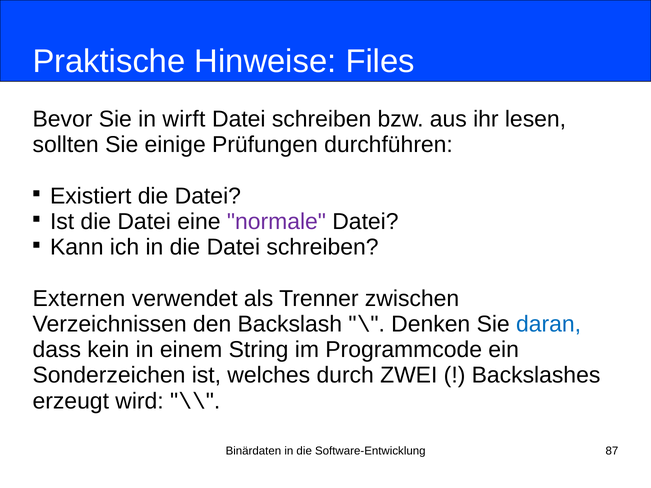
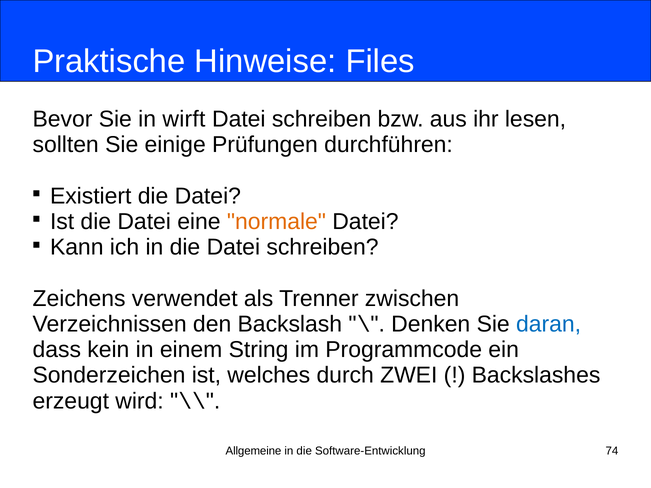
normale colour: purple -> orange (276, 222)
Externen: Externen -> Zeichens (79, 299)
Binärdaten: Binärdaten -> Allgemeine (253, 451)
87: 87 -> 74 (612, 451)
